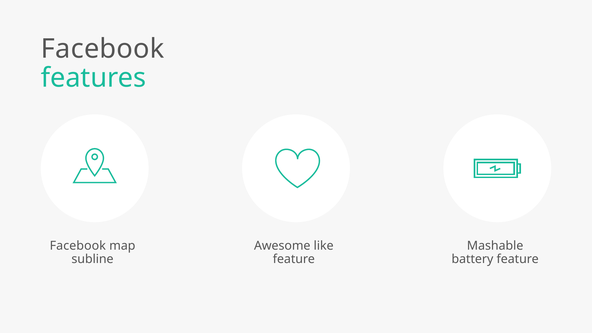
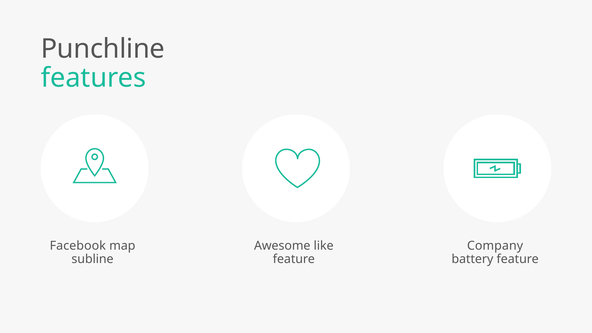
Facebook: Facebook -> Punchline (103, 49)
Mashable: Mashable -> Company (495, 246)
